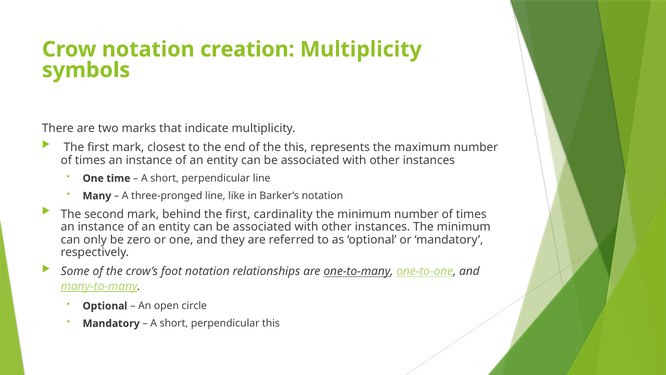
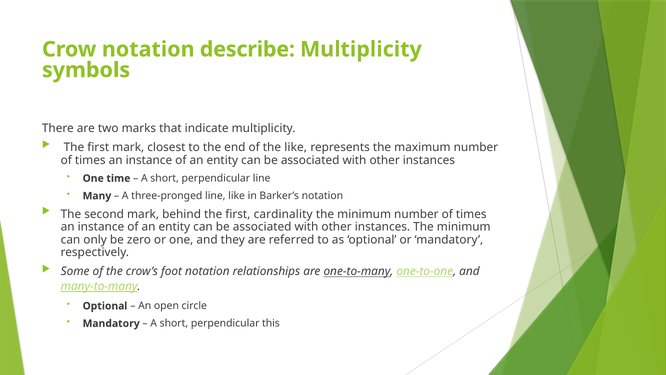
creation: creation -> describe (247, 49)
the this: this -> like (296, 147)
